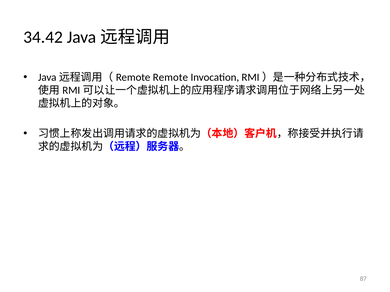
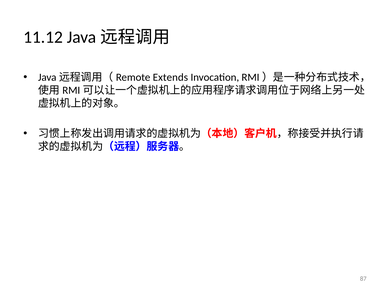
34.42: 34.42 -> 11.12 (43, 37)
Remote: Remote -> Extends (170, 77)
